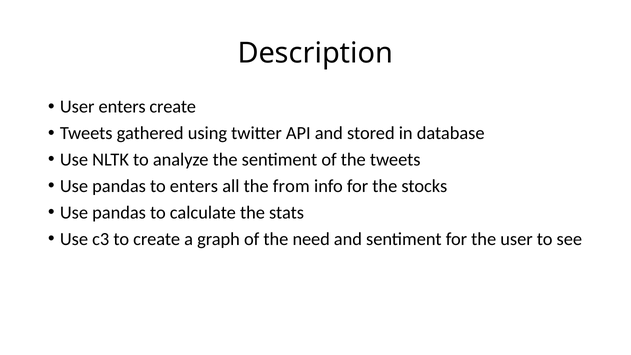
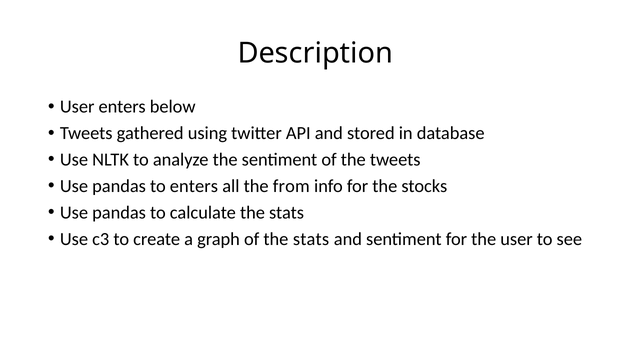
enters create: create -> below (173, 107)
of the need: need -> stats (311, 239)
